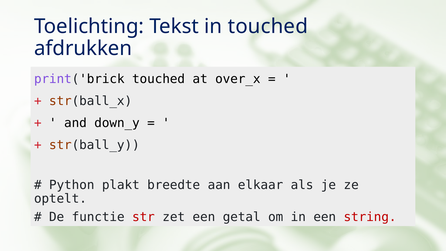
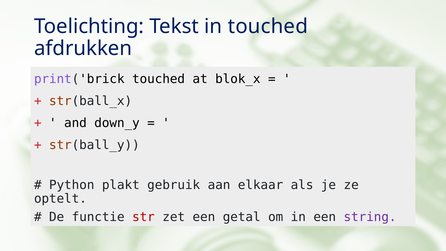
over_x: over_x -> blok_x (238, 79)
breedte: breedte -> gebruik (174, 185)
string colour: red -> purple (370, 217)
